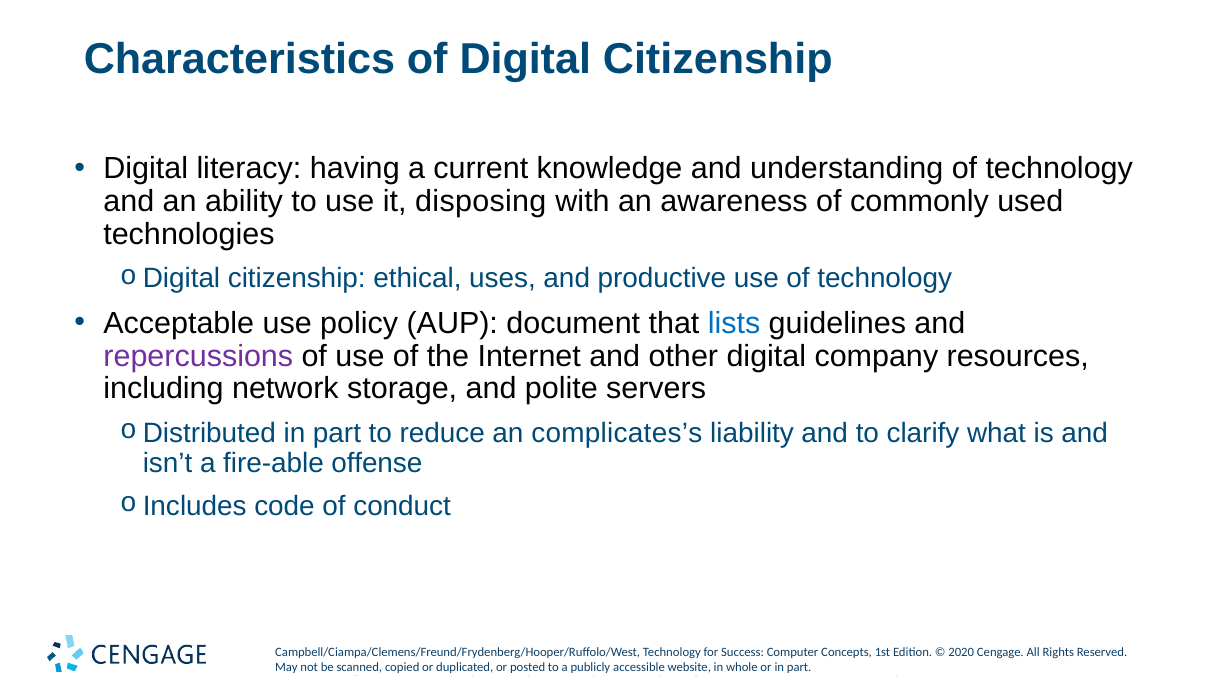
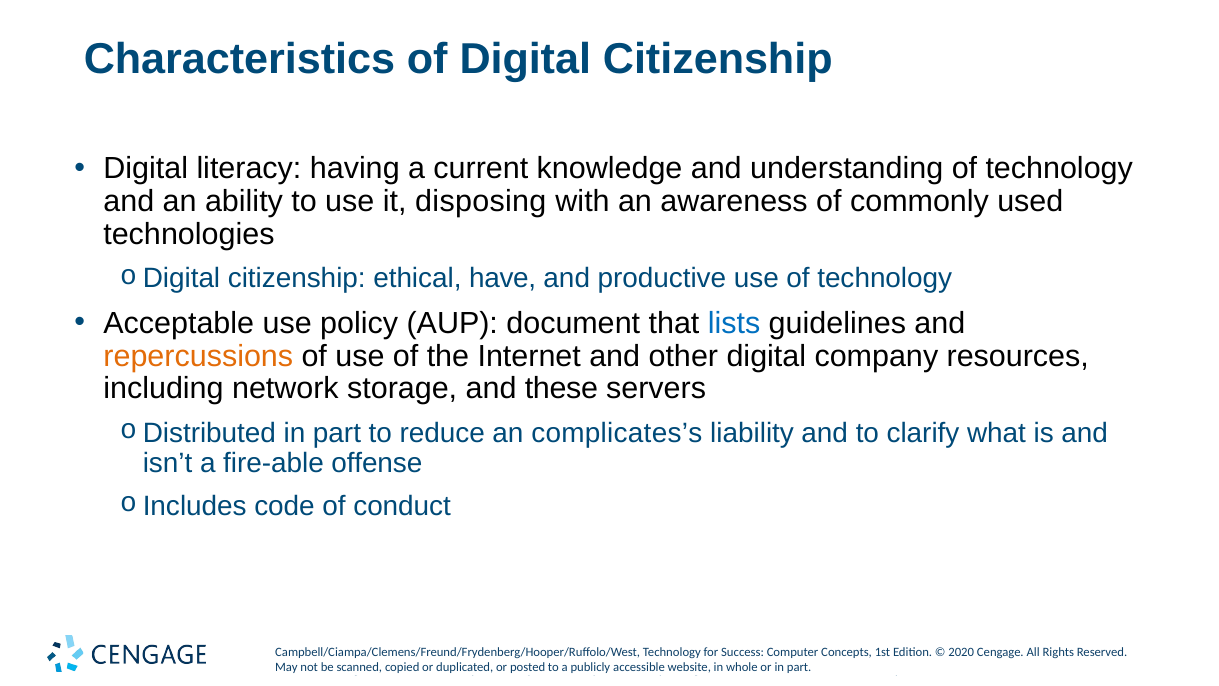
uses: uses -> have (503, 279)
repercussions colour: purple -> orange (198, 356)
polite: polite -> these (561, 389)
